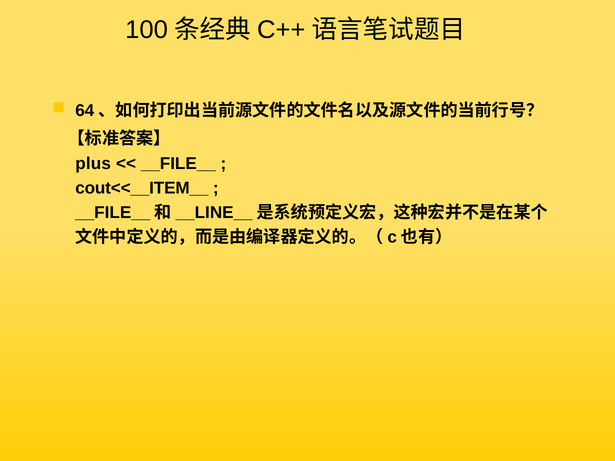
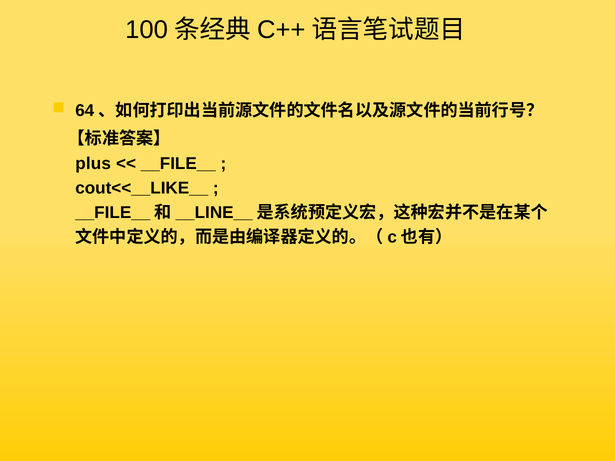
cout<<__ITEM__: cout<<__ITEM__ -> cout<<__LIKE__ (142, 188)
